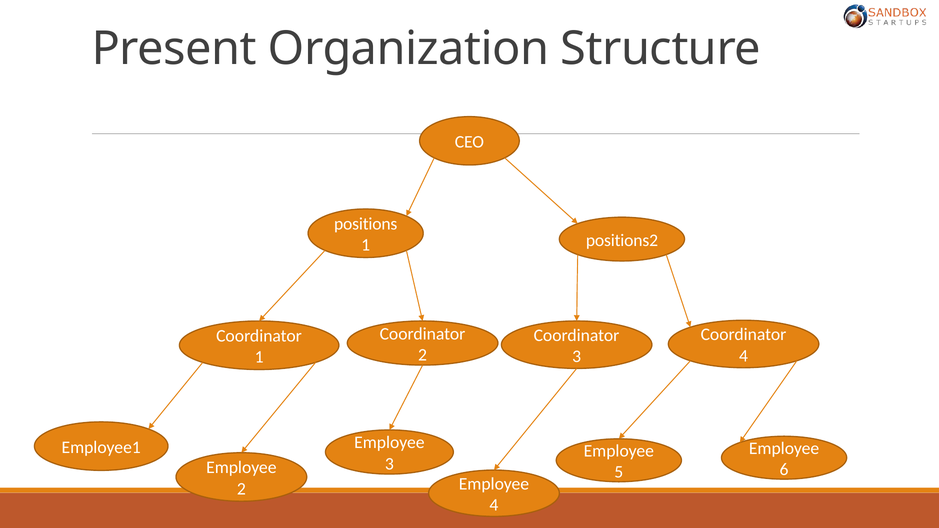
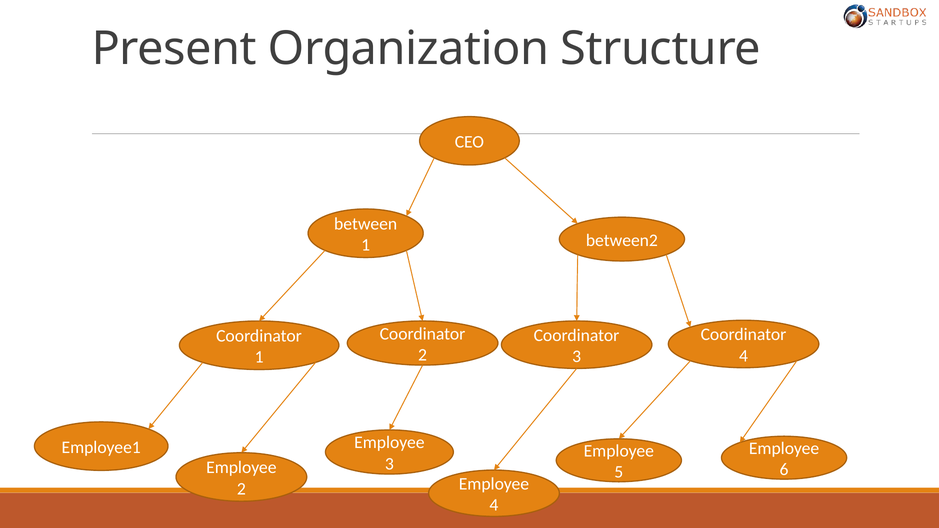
positions: positions -> between (366, 224)
positions2: positions2 -> between2 (622, 240)
